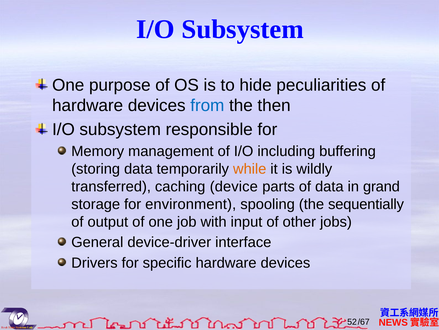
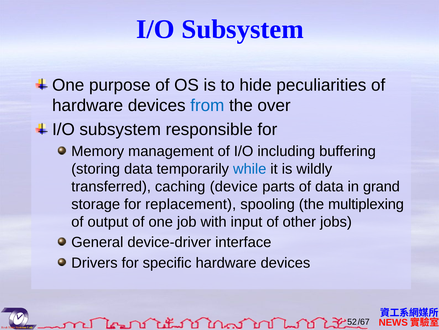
then: then -> over (274, 105)
while colour: orange -> blue (250, 169)
environment: environment -> replacement (191, 204)
sequentially: sequentially -> multiplexing (366, 204)
